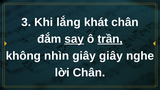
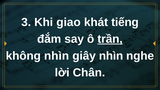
lắng: lắng -> giao (69, 22)
khát chân: chân -> tiếng (125, 22)
say underline: present -> none (74, 39)
giây giây: giây -> nhìn (111, 56)
